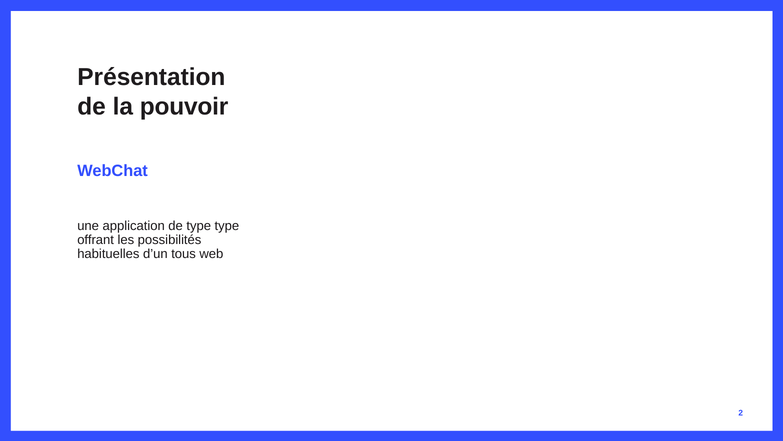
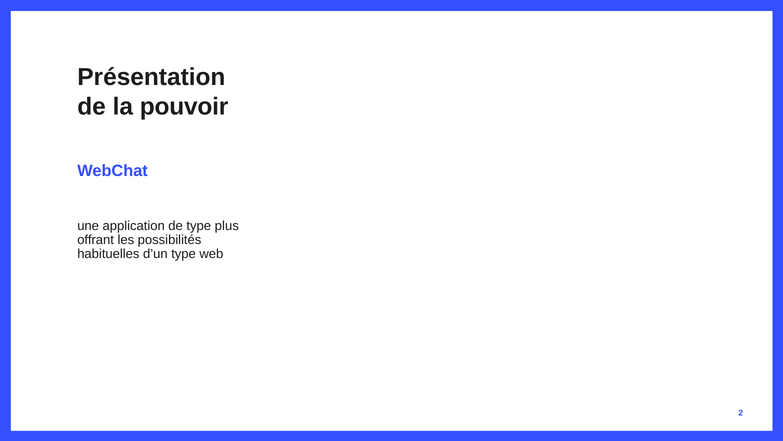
type type: type -> plus (227, 226)
d’un tous: tous -> type (184, 254)
